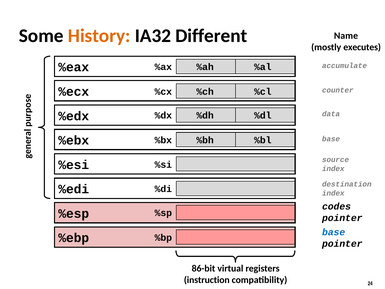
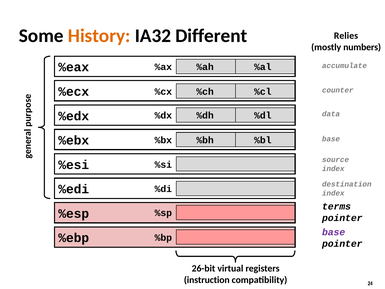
Name: Name -> Relies (346, 36)
executes: executes -> numbers (362, 47)
codes: codes -> terms (337, 206)
base colour: blue -> purple (334, 232)
86-bit: 86-bit -> 26-bit (204, 268)
